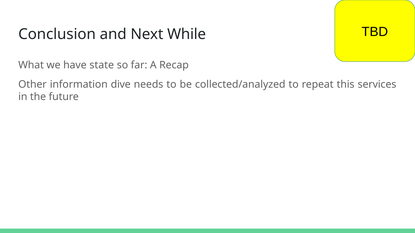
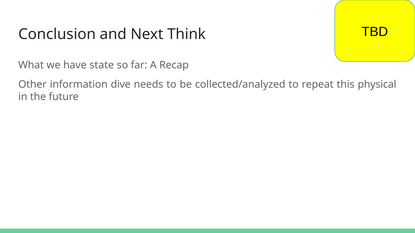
While: While -> Think (187, 34)
services: services -> physical (377, 85)
